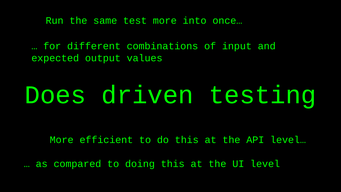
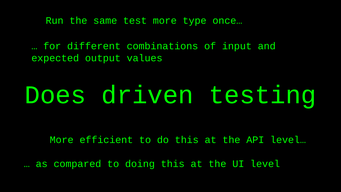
into: into -> type (195, 21)
